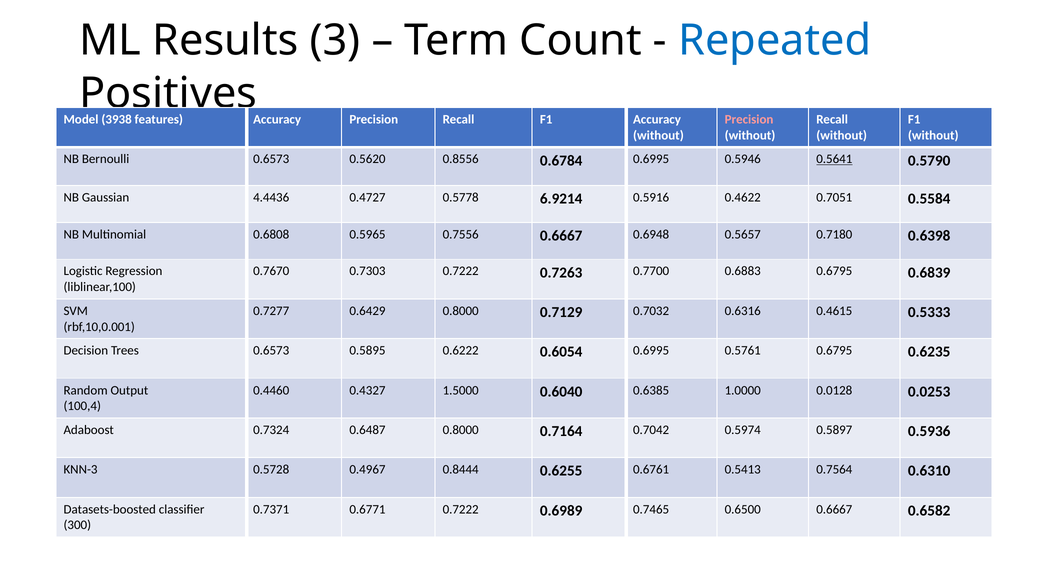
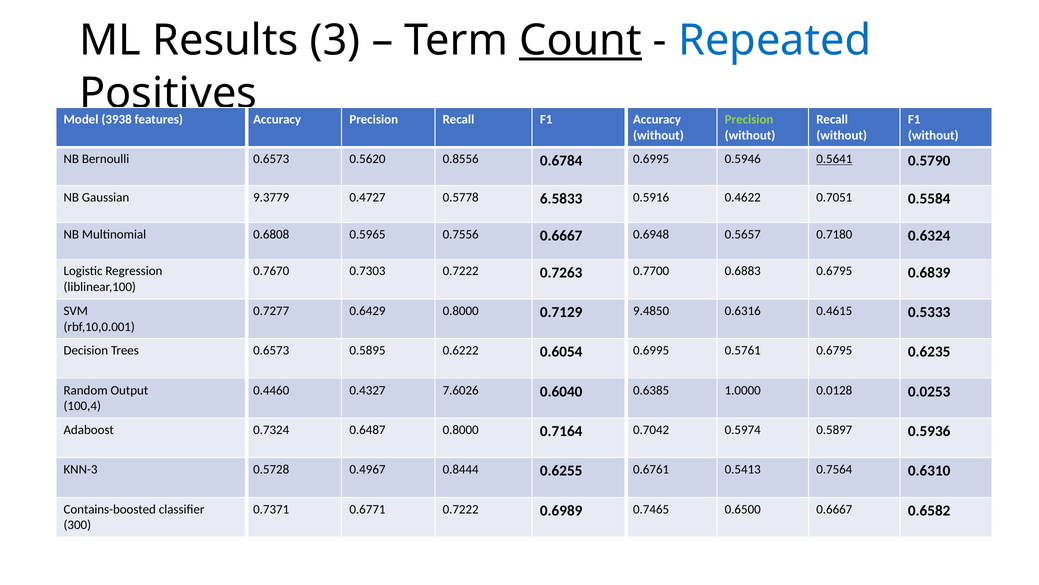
Count underline: none -> present (580, 40)
Precision colour: pink -> light green (749, 120)
4.4436: 4.4436 -> 9.3779 (271, 197)
6.9214: 6.9214 -> 6.5833 (561, 199)
0.6398: 0.6398 -> 0.6324 (929, 235)
0.7032: 0.7032 -> 9.4850 (651, 311)
1.5000: 1.5000 -> 7.6026 (461, 390)
Datasets-boosted: Datasets-boosted -> Contains-boosted (110, 509)
